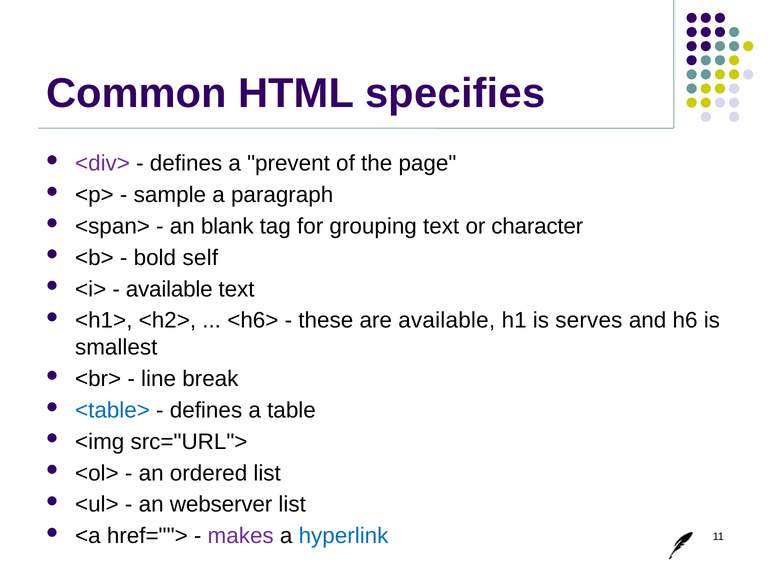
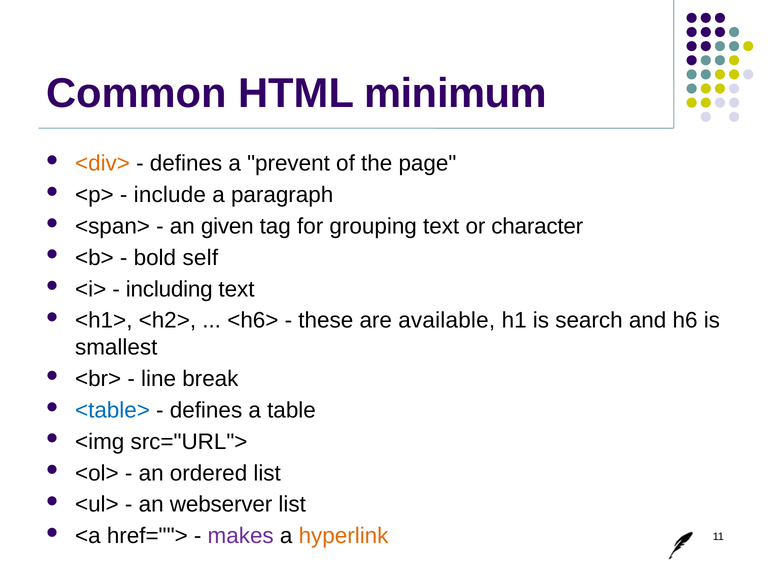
specifies: specifies -> minimum (456, 93)
<div> colour: purple -> orange (102, 164)
sample: sample -> include (170, 195)
blank: blank -> given (227, 227)
available: available -> including (169, 289)
serves: serves -> search (589, 321)
hyperlink colour: blue -> orange (344, 536)
